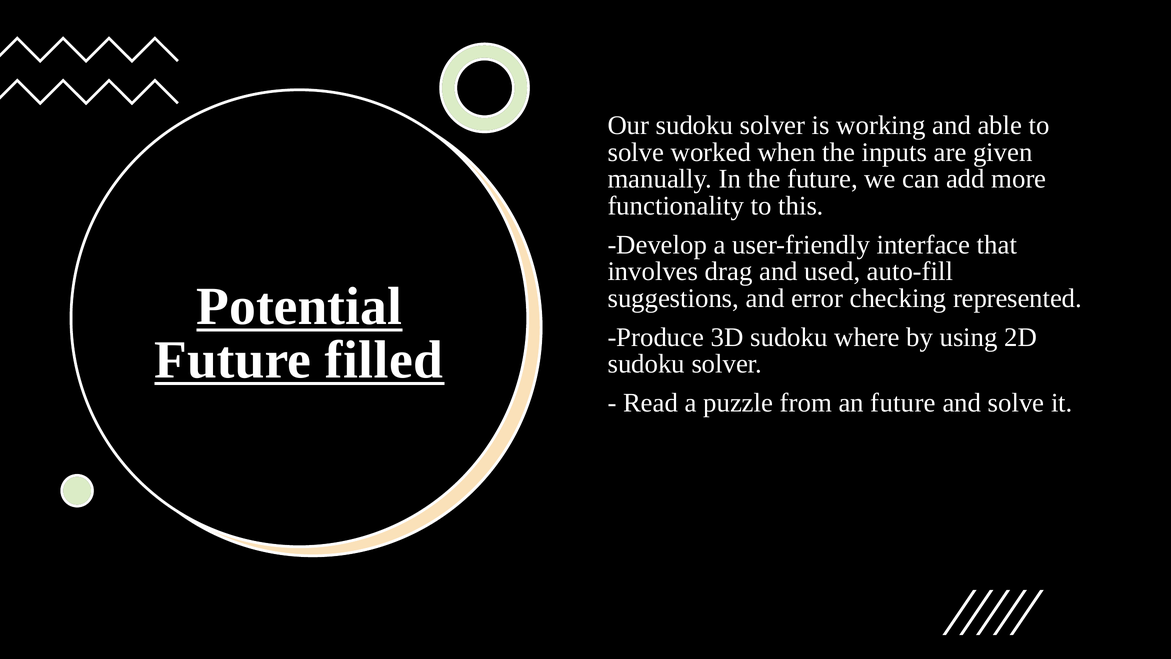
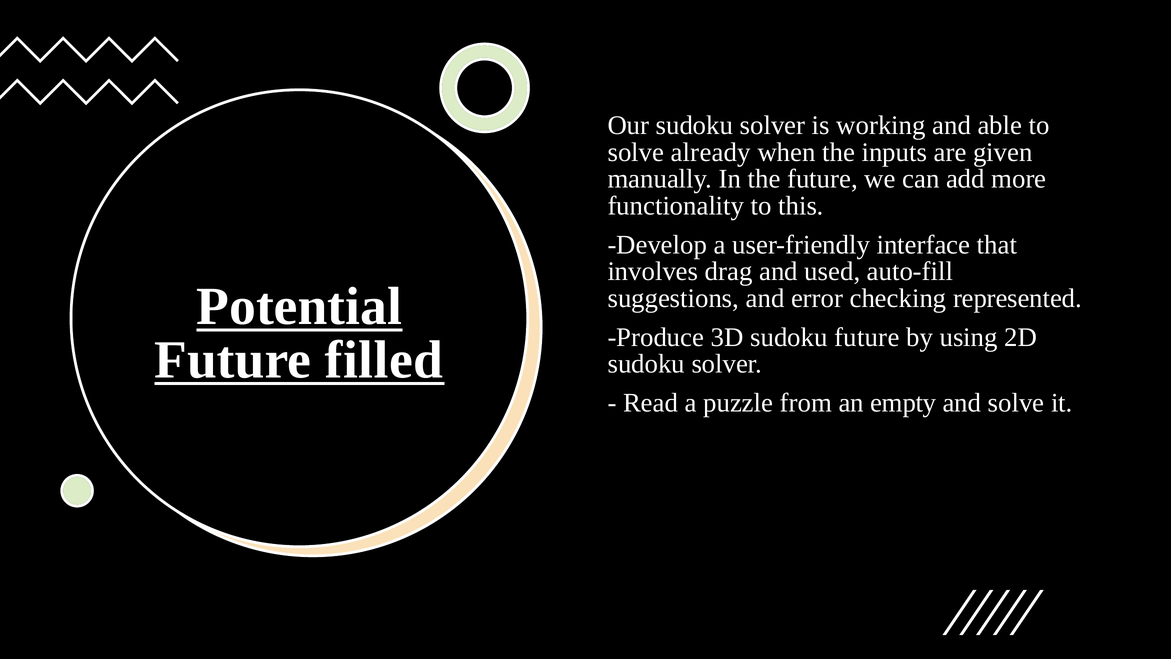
worked: worked -> already (711, 152)
sudoku where: where -> future (867, 337)
an future: future -> empty (903, 403)
